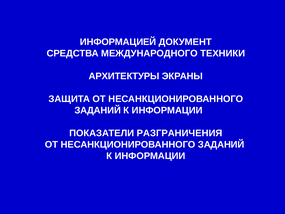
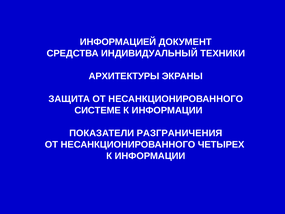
МЕЖДУНАРОДНОГО: МЕЖДУНАРОДНОГО -> ИНДИВИДУАЛЬНЫЙ (149, 53)
ЗАДАНИЙ: ЗАДАНИЙ -> СИСТЕМЕ (98, 110)
ЗАДАНИЙ: ЗАДАНИЙ -> ЧЕТЫРЕХ (221, 144)
